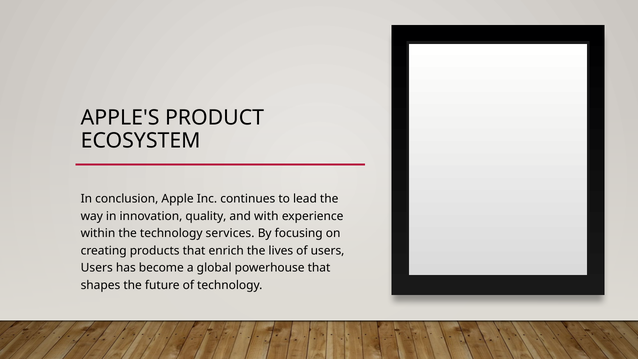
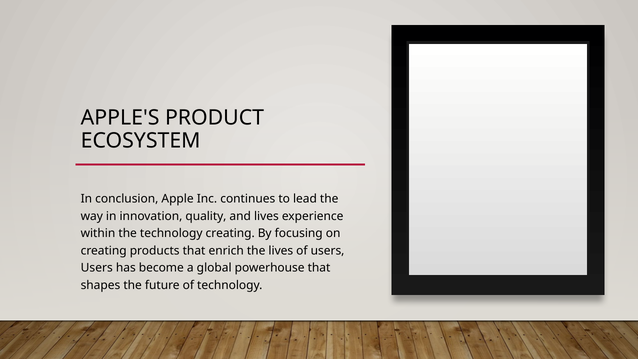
and with: with -> lives (266, 216)
technology services: services -> creating (230, 233)
